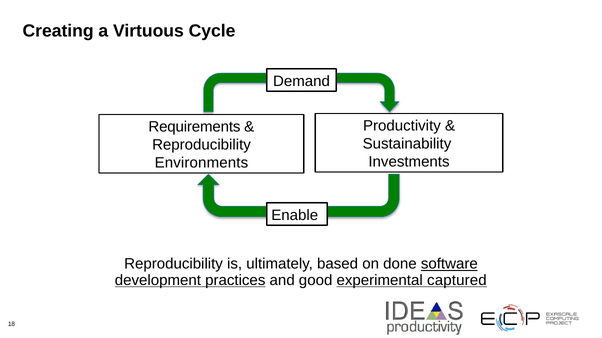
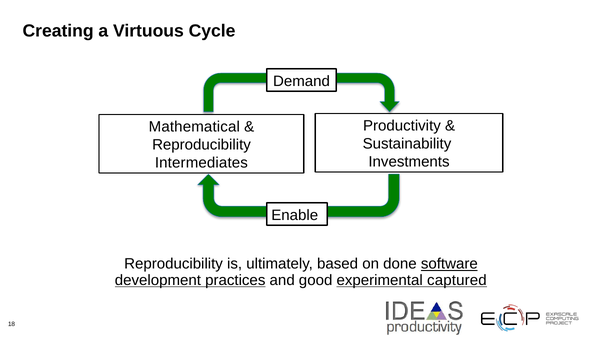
Requirements: Requirements -> Mathematical (194, 127)
Environments: Environments -> Intermediates (201, 163)
